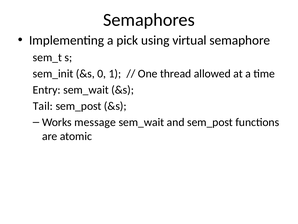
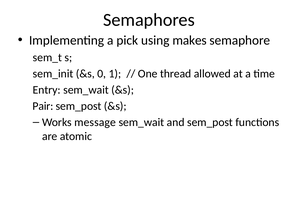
virtual: virtual -> makes (190, 40)
Tail: Tail -> Pair (43, 106)
